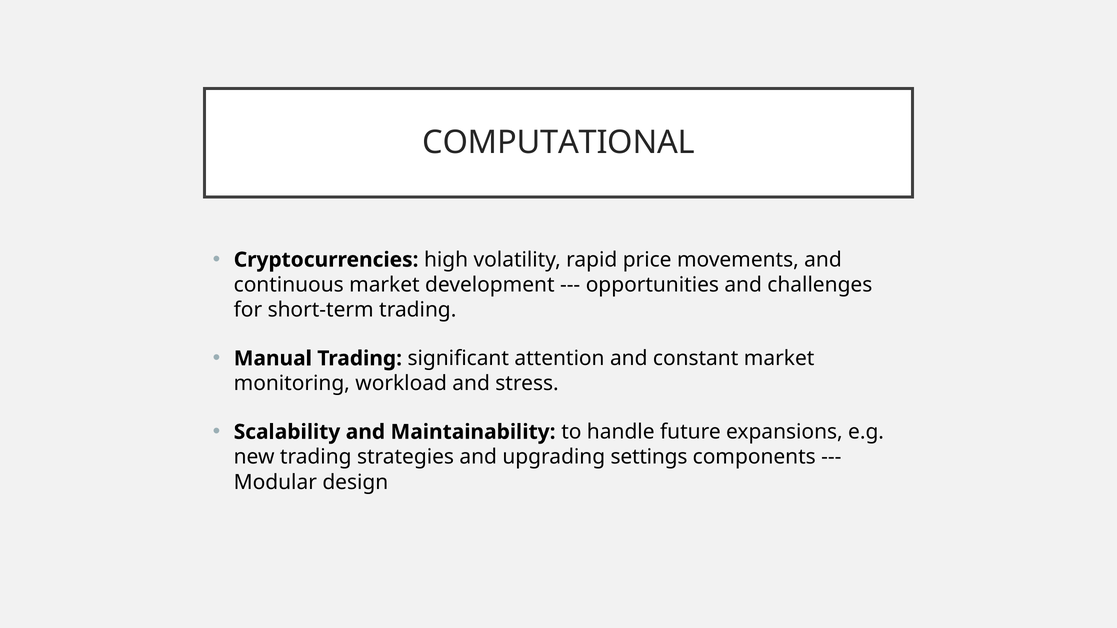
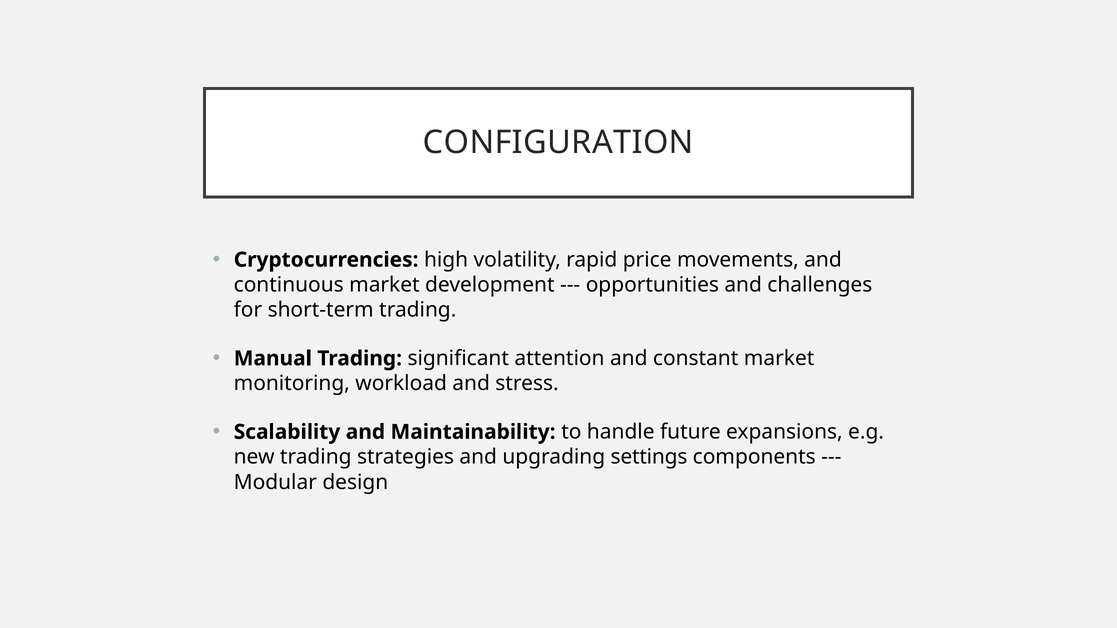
COMPUTATIONAL: COMPUTATIONAL -> CONFIGURATION (558, 143)
